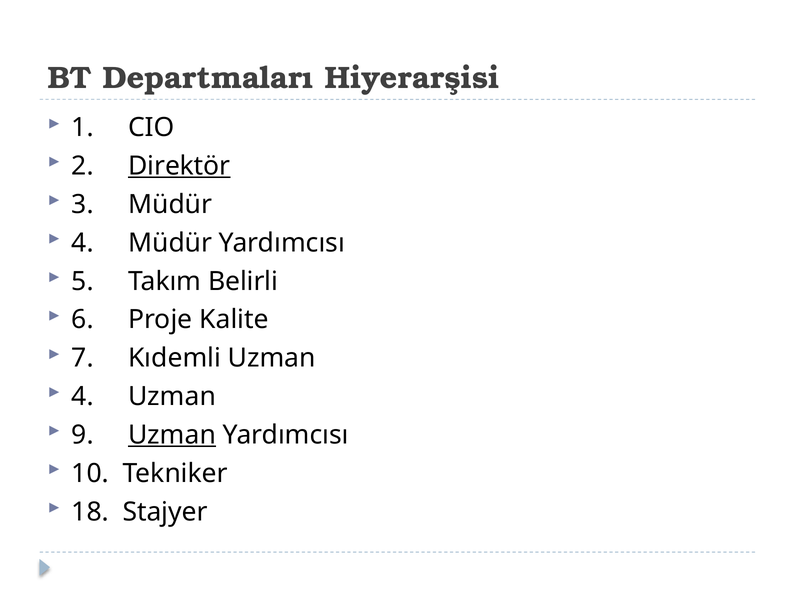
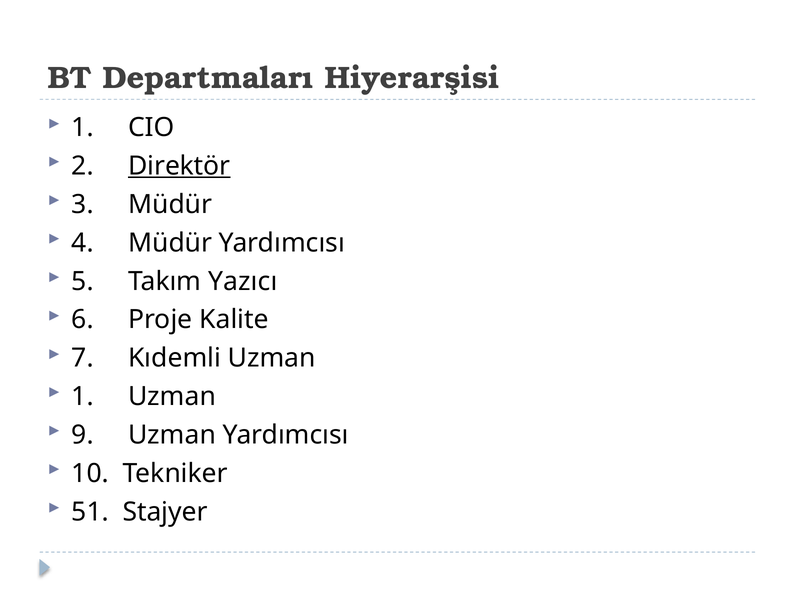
Belirli: Belirli -> Yazıcı (243, 281)
4: 4 -> 1 (83, 397)
Uzman underline: present -> none (172, 435)
18: 18 -> 51 (90, 512)
